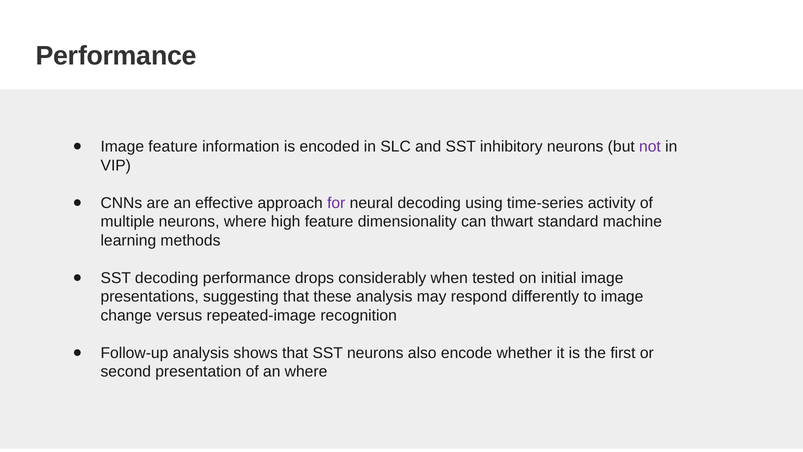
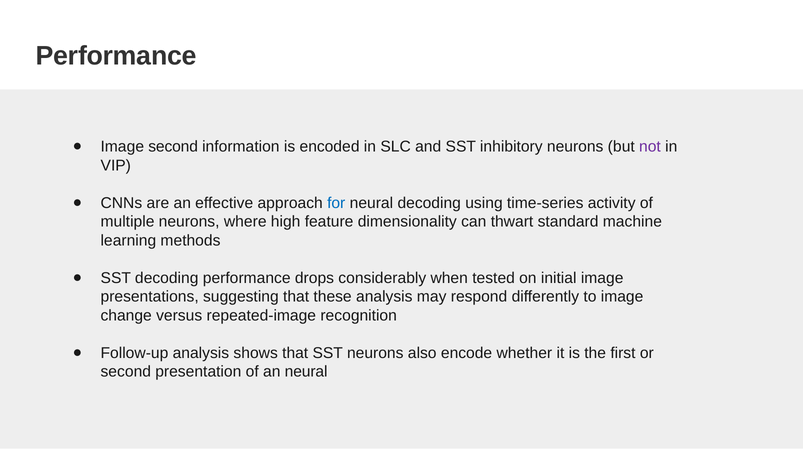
Image feature: feature -> second (173, 147)
for colour: purple -> blue (336, 203)
an where: where -> neural (306, 371)
